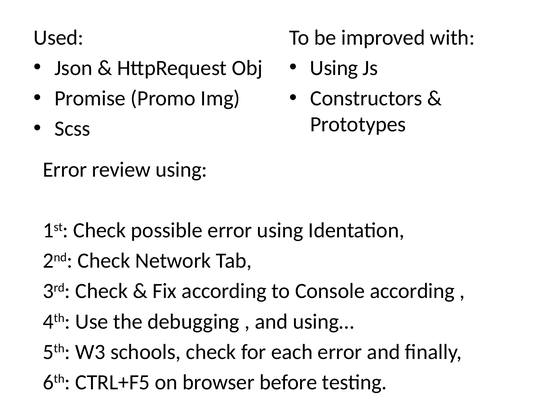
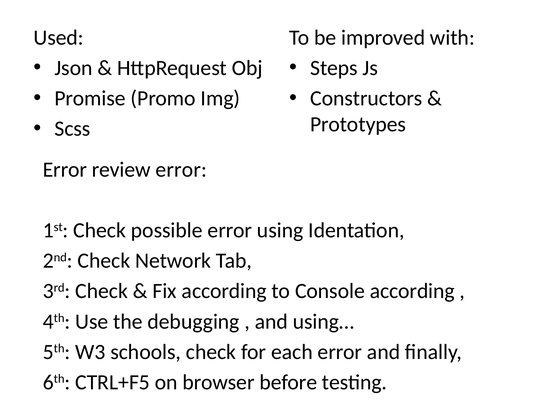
Using: Using -> Steps (334, 68)
review using: using -> error (181, 169)
